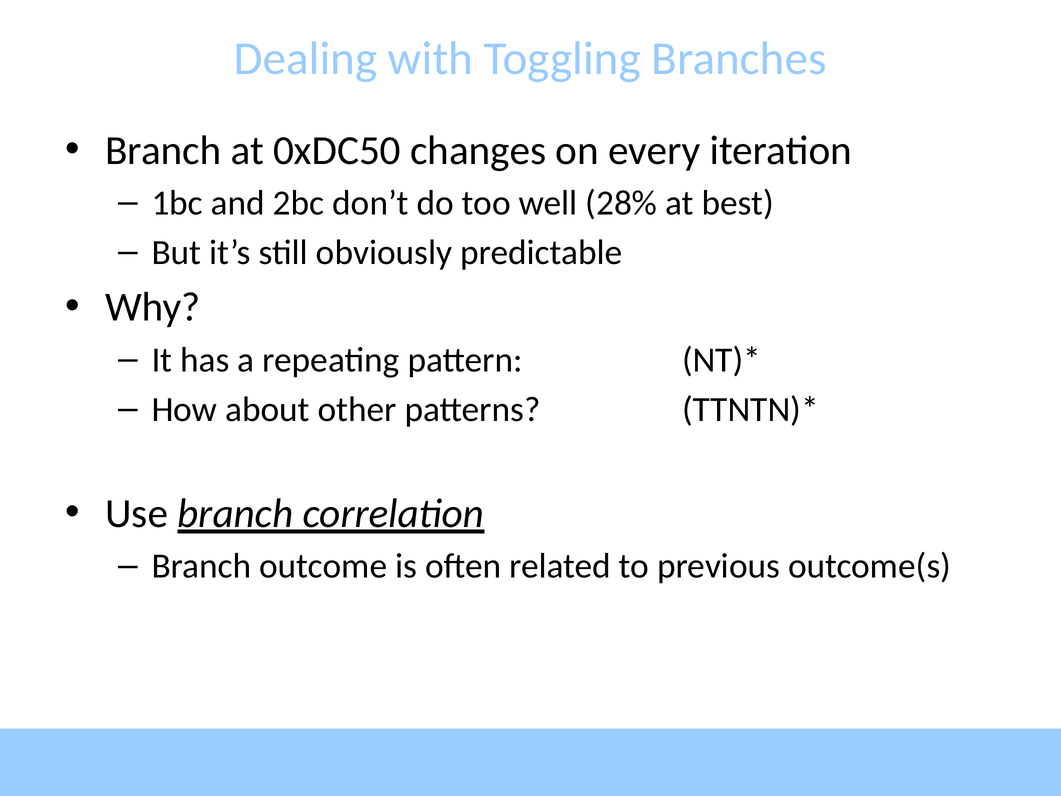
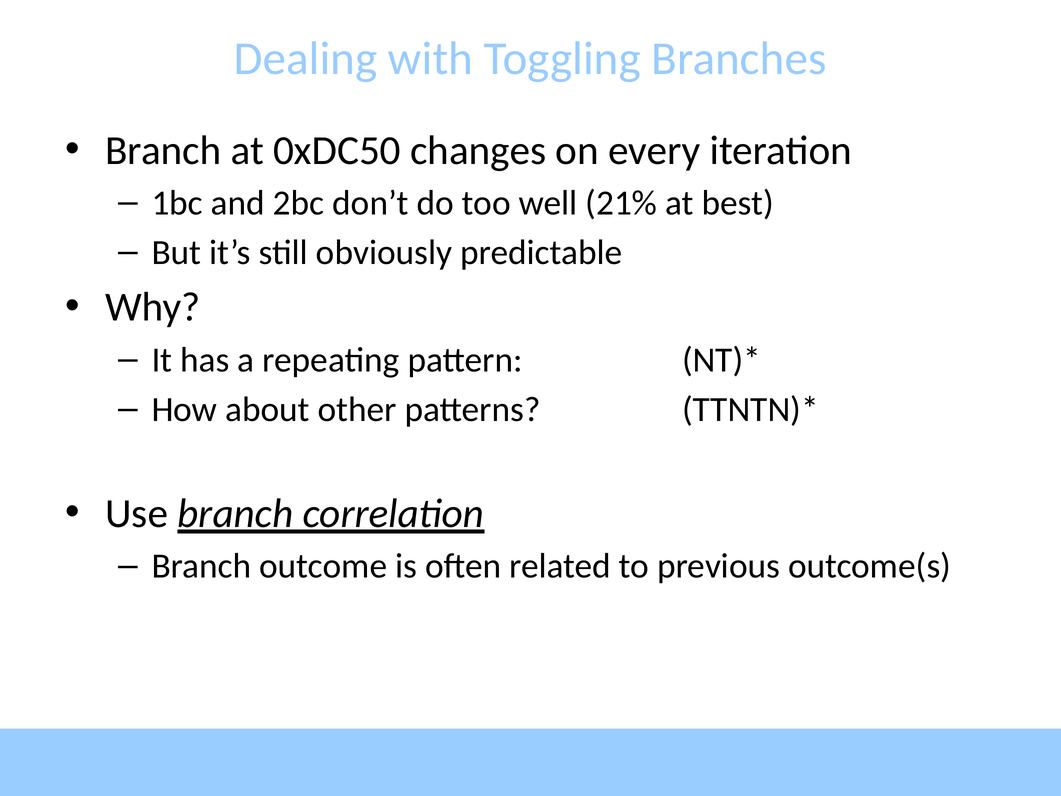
28%: 28% -> 21% (621, 203)
